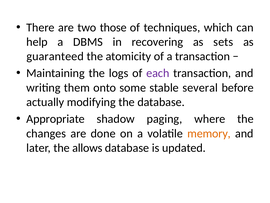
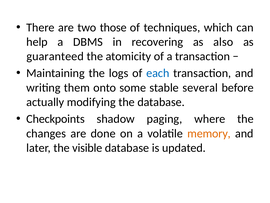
sets: sets -> also (223, 42)
each colour: purple -> blue (158, 73)
Appropriate: Appropriate -> Checkpoints (56, 119)
allows: allows -> visible (87, 148)
